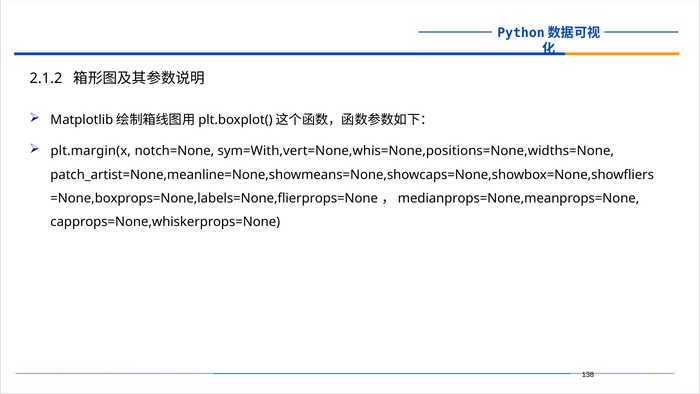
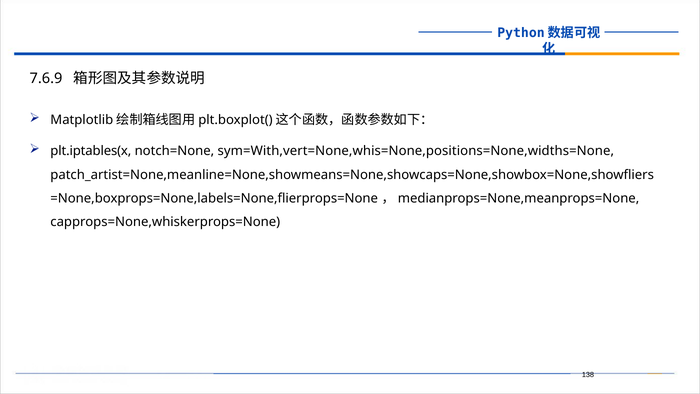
2.1.2: 2.1.2 -> 7.6.9 (46, 79)
plt.margin(x: plt.margin(x -> plt.iptables(x (91, 151)
